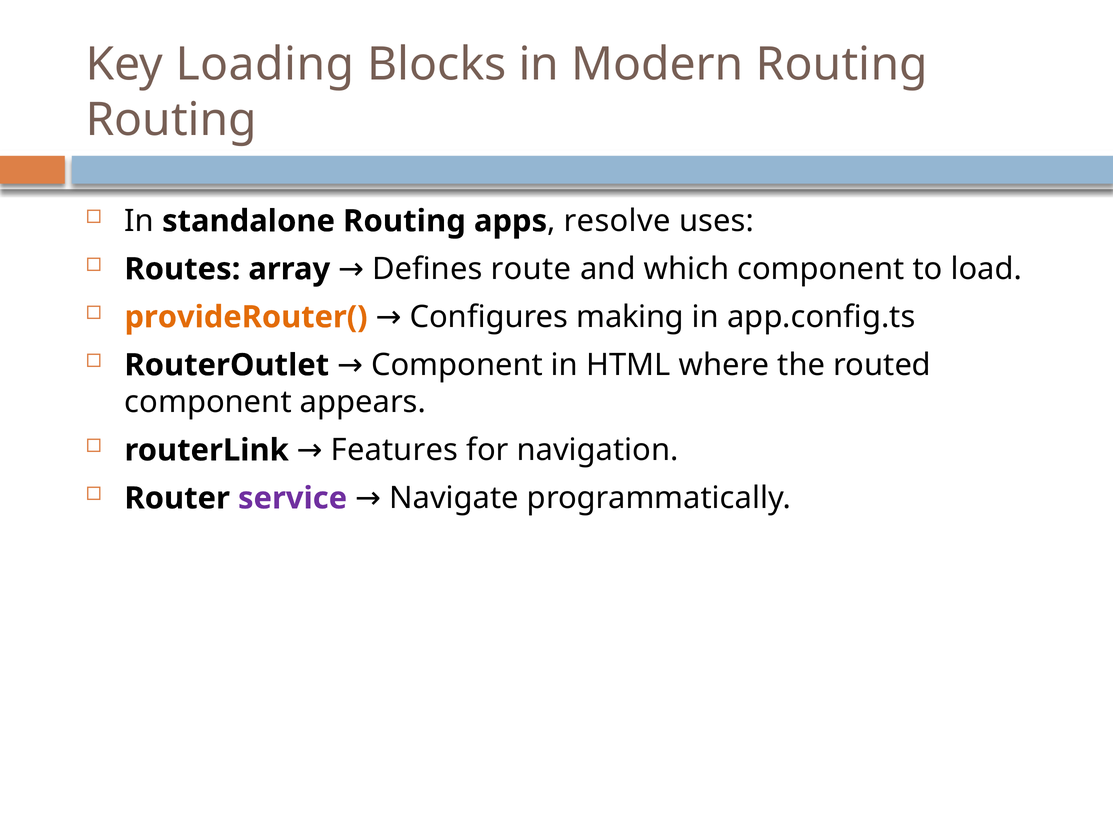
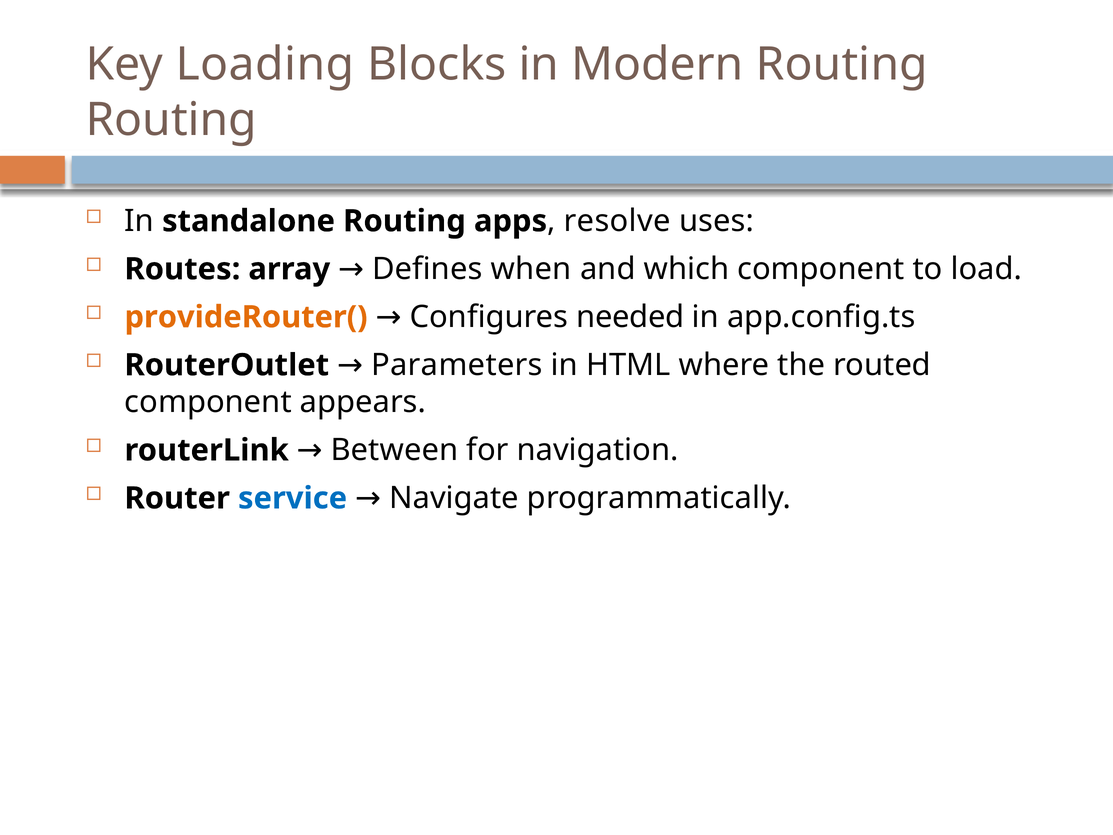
route: route -> when (531, 269)
making: making -> needed (630, 317)
RouterOutlet Component: Component -> Parameters (457, 365)
Features: Features -> Between (395, 450)
service colour: purple -> blue (293, 498)
